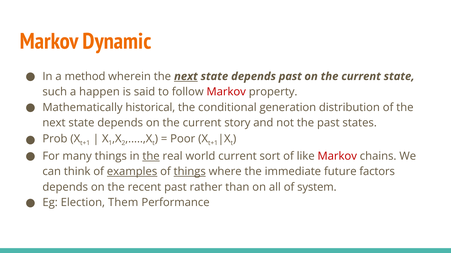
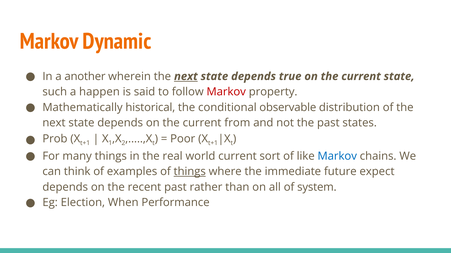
method: method -> another (85, 77)
depends past: past -> true (290, 77)
generation: generation -> observable (288, 108)
story: story -> from (237, 123)
the underline: present -> none (151, 156)
Markov colour: red -> blue (337, 156)
examples underline: present -> none (132, 172)
factors: factors -> expect (377, 172)
Them: Them -> When (123, 203)
